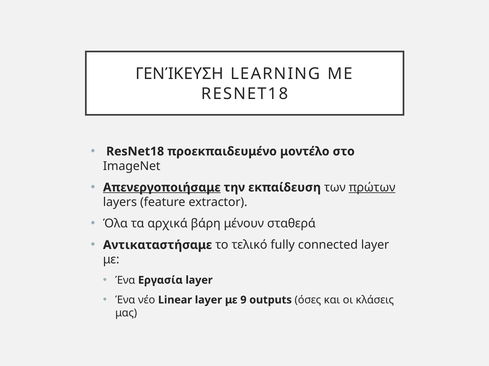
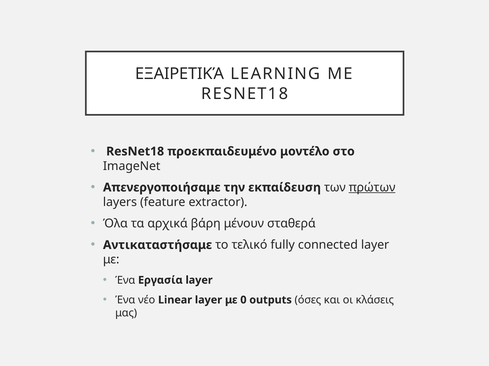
ΓΕΝΊΚΕΥΣΗ: ΓΕΝΊΚΕΥΣΗ -> ΕΞΑΙΡΕΤΙΚΆ (180, 74)
Απενεργοποιήσαμε underline: present -> none (162, 188)
9: 9 -> 0 (243, 301)
